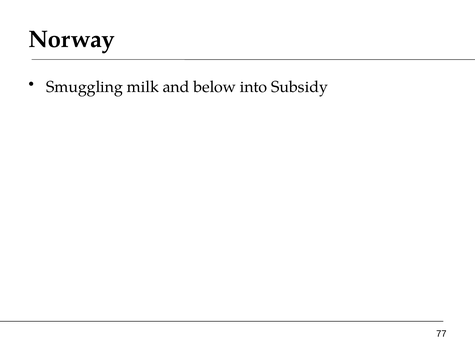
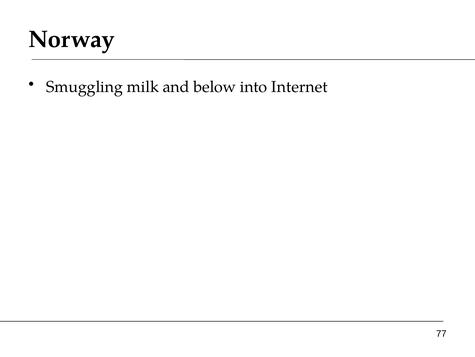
Subsidy: Subsidy -> Internet (300, 87)
